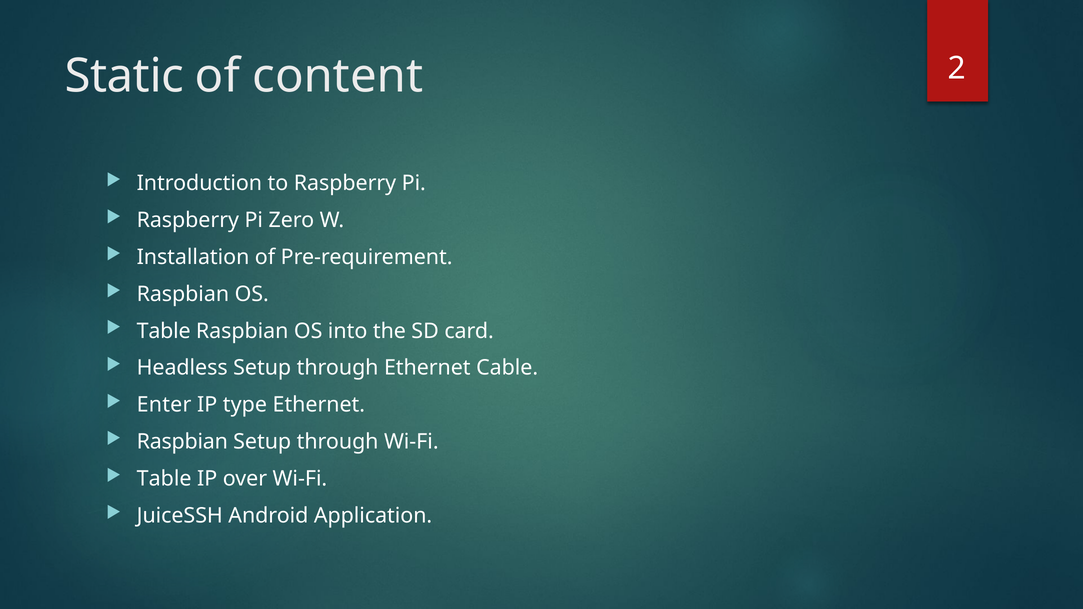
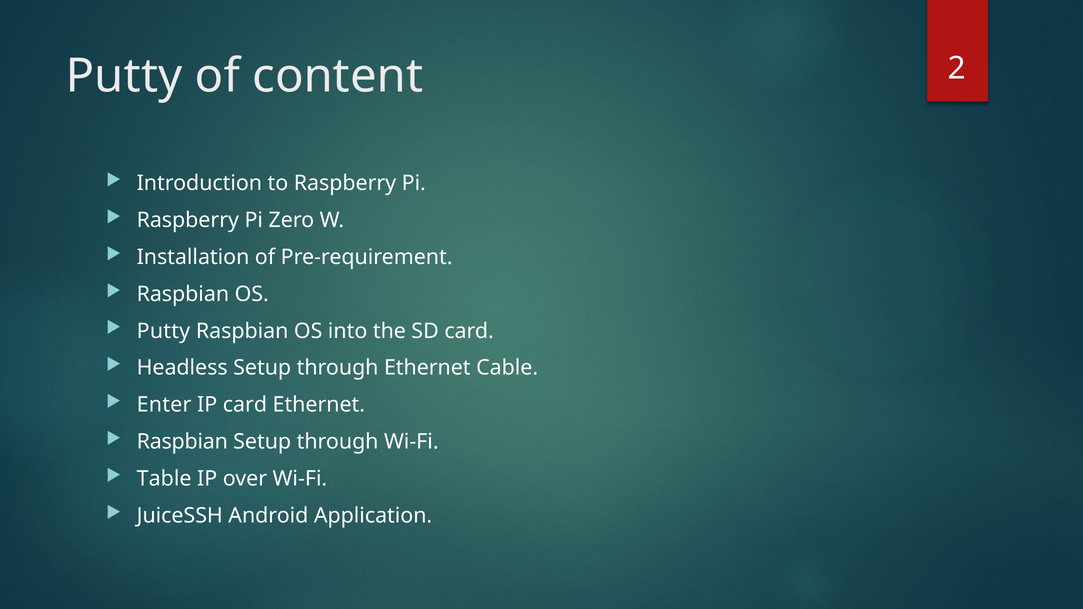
Static: Static -> Putty (124, 76)
Table: Table -> Putty (163, 331)
IP type: type -> card (245, 405)
